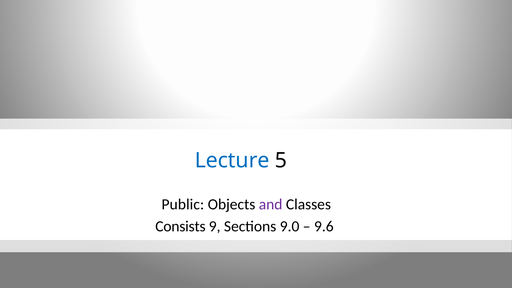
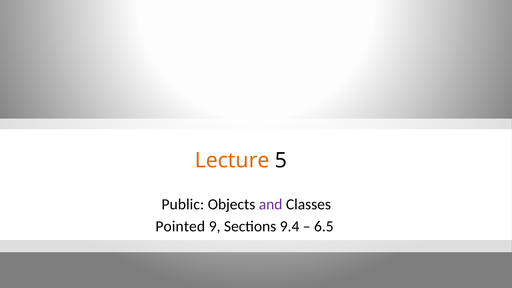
Lecture colour: blue -> orange (232, 160)
Consists: Consists -> Pointed (180, 226)
9.0: 9.0 -> 9.4 (290, 226)
9.6: 9.6 -> 6.5 (324, 226)
